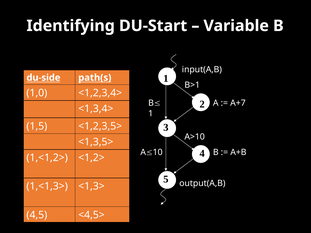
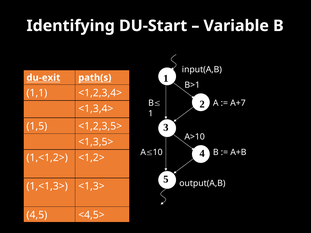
du-side: du-side -> du-exit (43, 78)
1,0: 1,0 -> 1,1 (37, 93)
